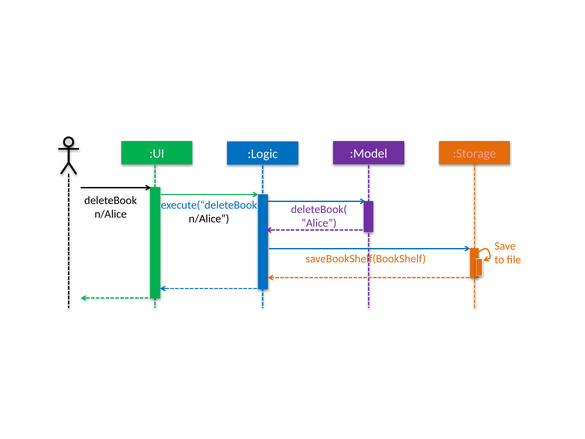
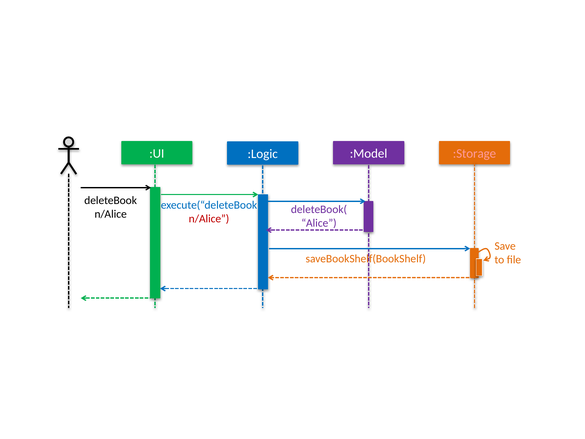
n/Alice colour: black -> red (209, 218)
